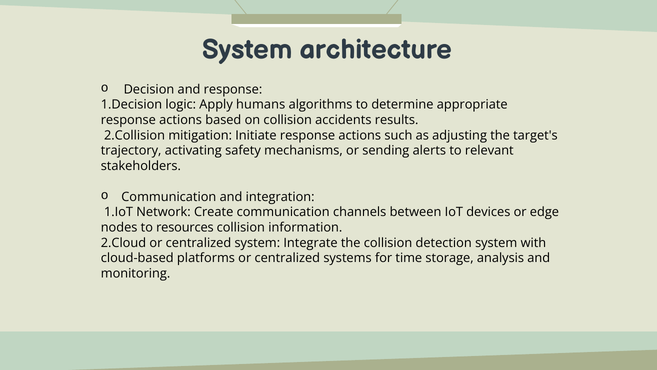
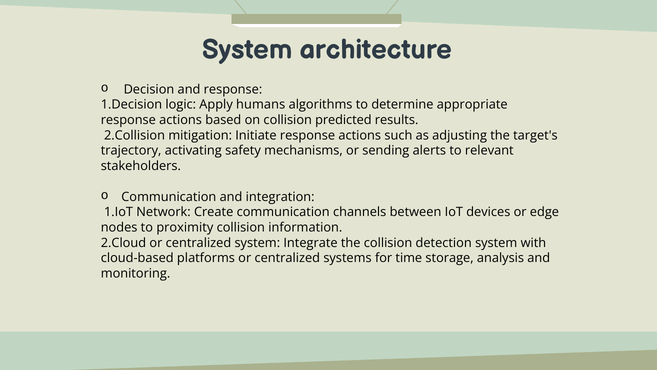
accidents: accidents -> predicted (343, 120)
resources: resources -> proximity (185, 227)
